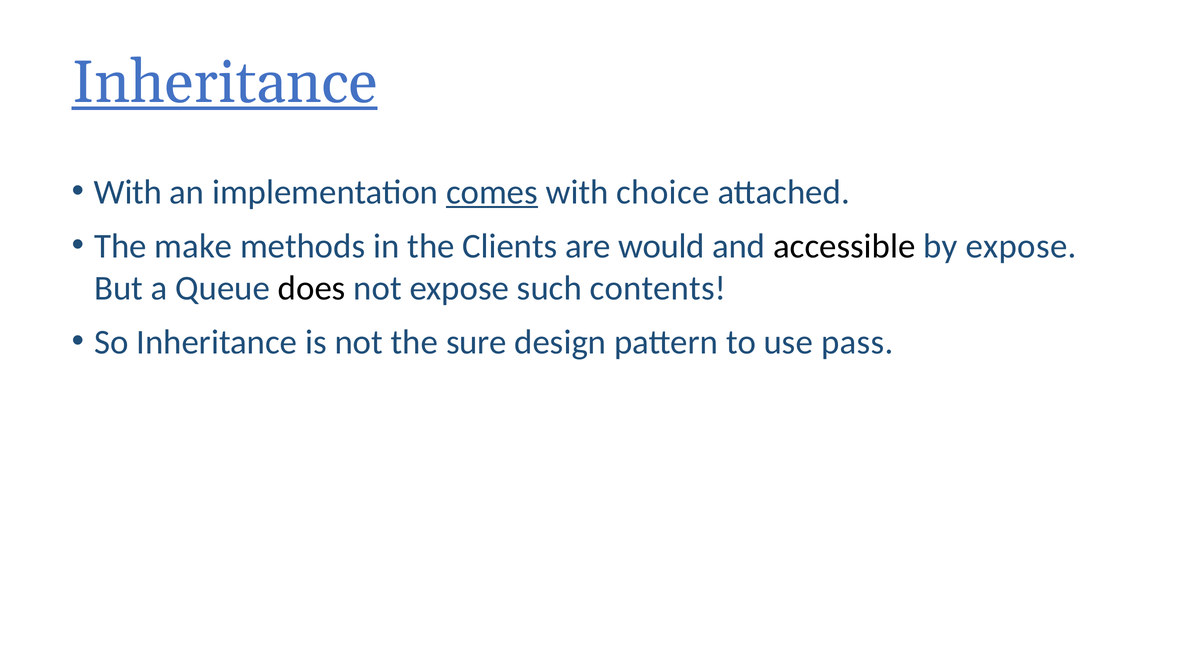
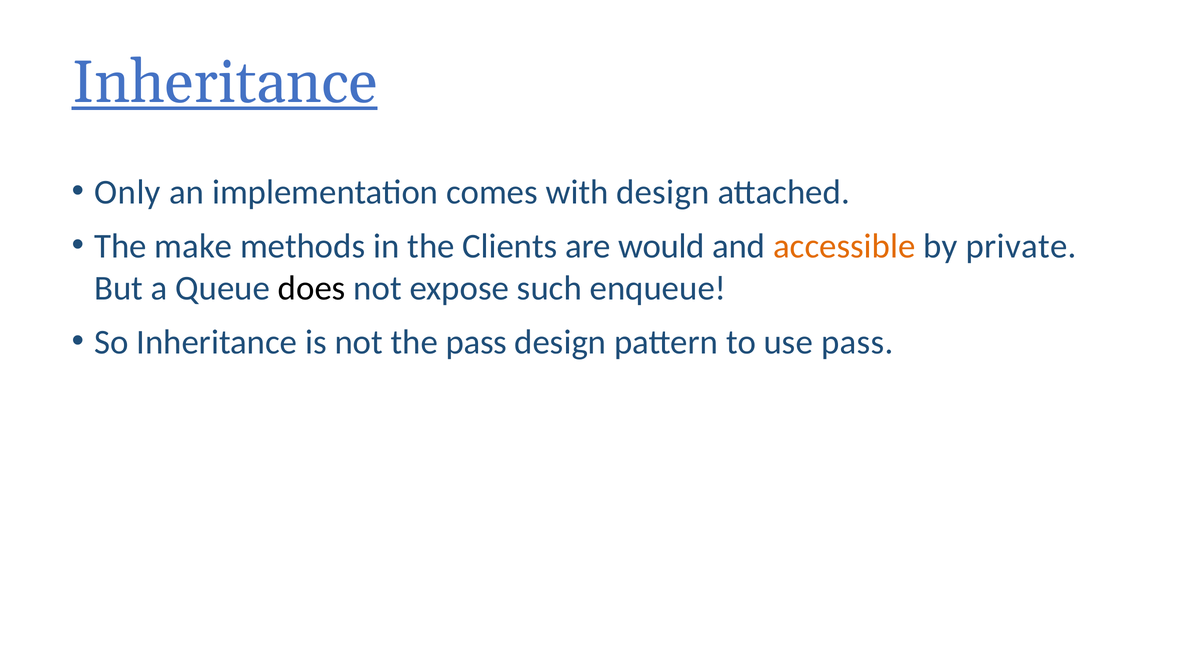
With: With -> Only (128, 192)
comes underline: present -> none (492, 192)
with choice: choice -> design (663, 192)
accessible colour: black -> orange (844, 246)
by expose: expose -> private (1021, 246)
contents: contents -> enqueue (658, 288)
the sure: sure -> pass (476, 343)
